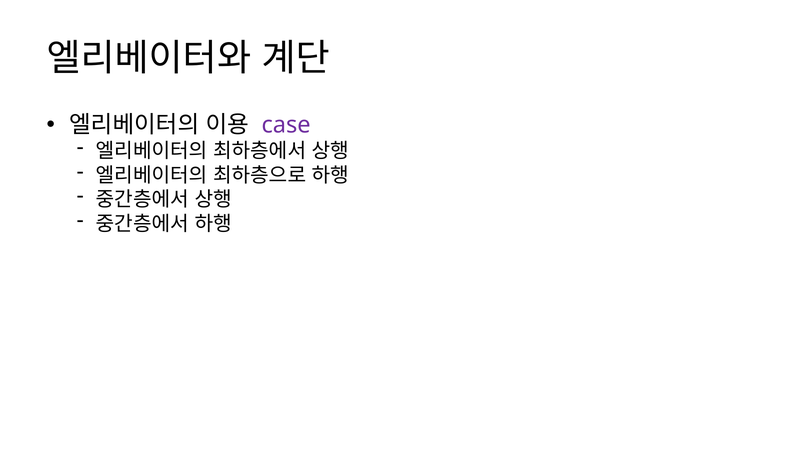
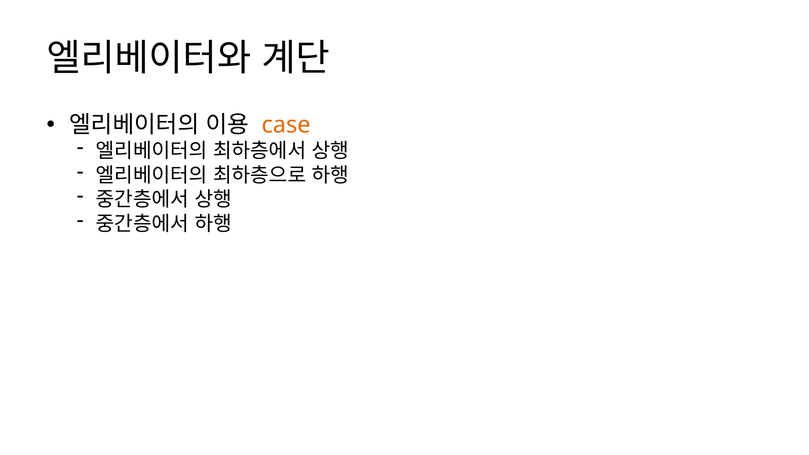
case colour: purple -> orange (286, 125)
